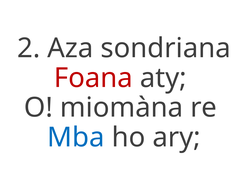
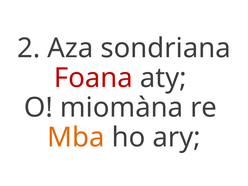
Mba colour: blue -> orange (76, 137)
